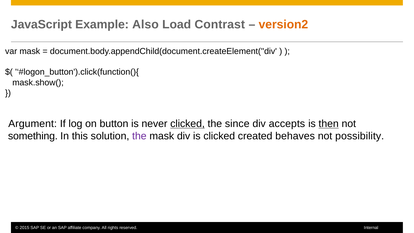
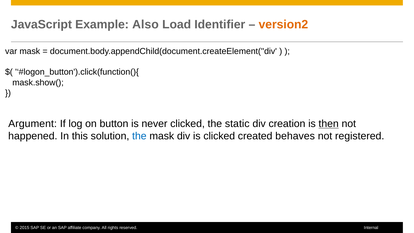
Contrast: Contrast -> Identifier (220, 25)
clicked underline: present -> none (188, 124)
since: since -> static (237, 124)
accepts: accepts -> creation (287, 124)
something: something -> happened (33, 136)
the colour: purple -> blue (139, 136)
possibility: possibility -> registered (360, 136)
